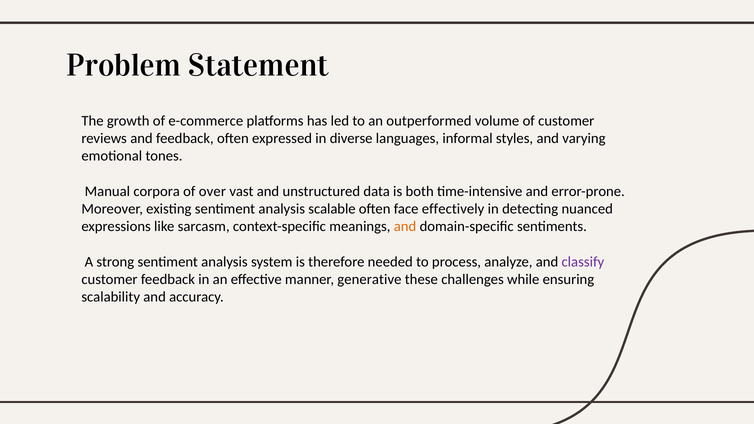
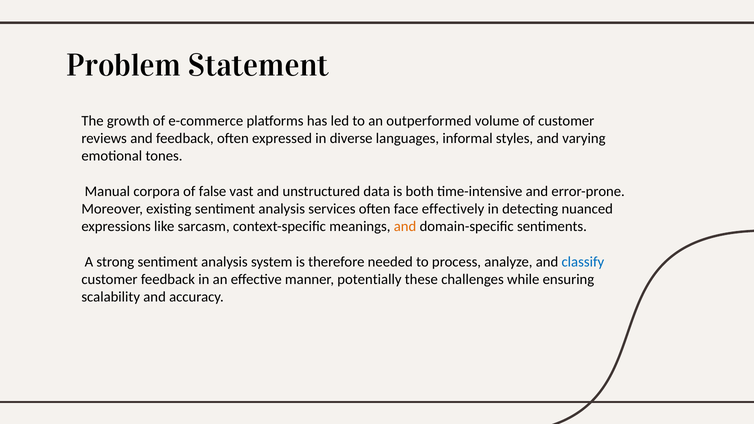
over: over -> false (213, 191)
scalable: scalable -> services (332, 209)
classify colour: purple -> blue (583, 262)
generative: generative -> potentially (369, 279)
